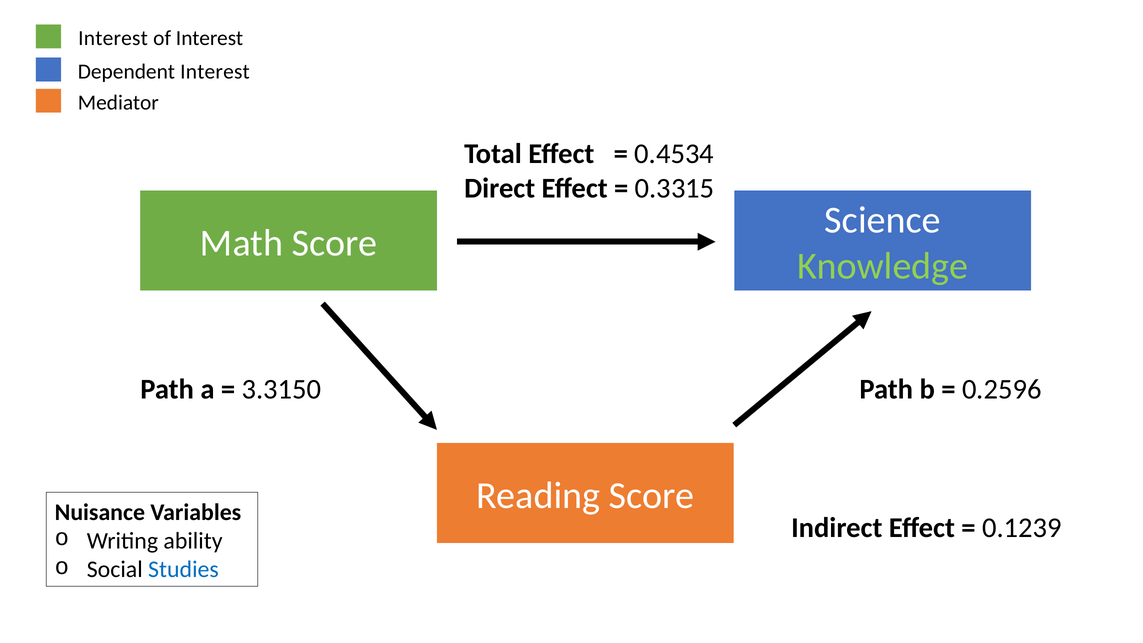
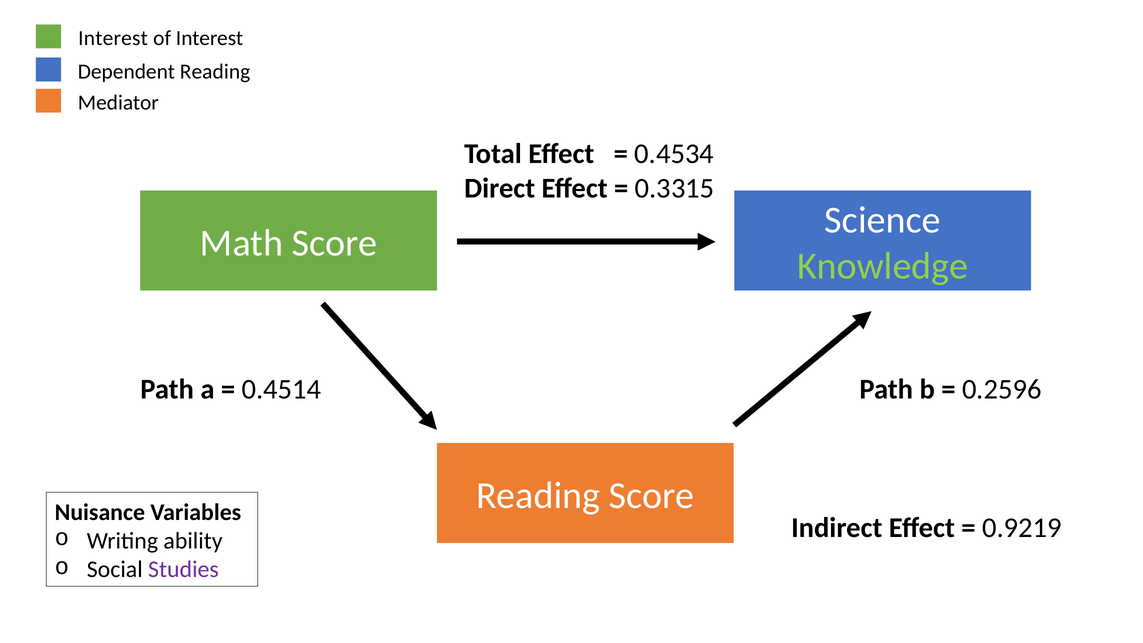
Dependent Interest: Interest -> Reading (215, 71)
3.3150: 3.3150 -> 0.4514 (281, 390)
0.1239: 0.1239 -> 0.9219 (1022, 528)
Studies colour: blue -> purple (183, 569)
